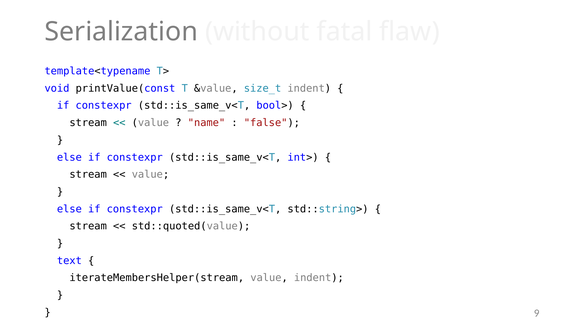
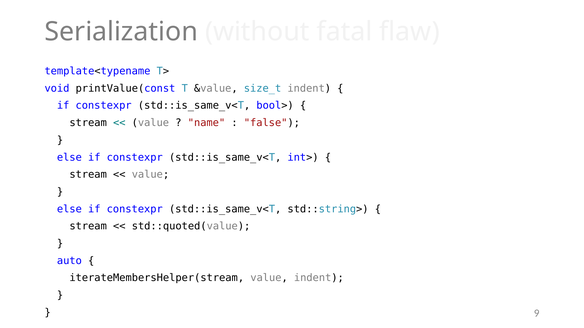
text: text -> auto (69, 261)
